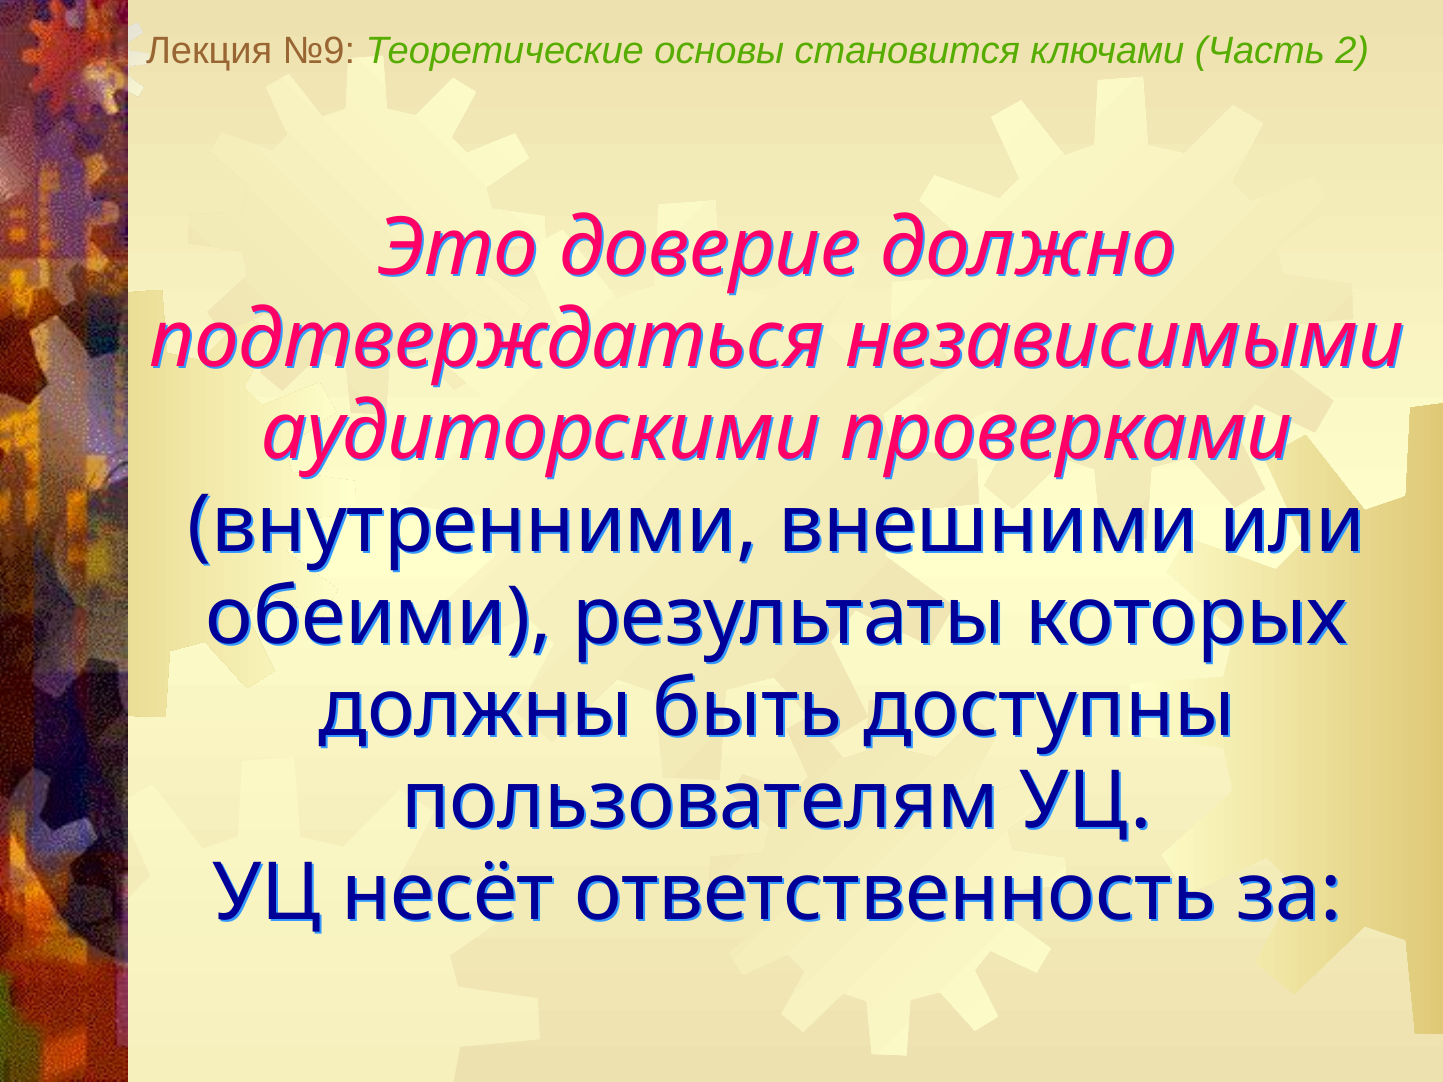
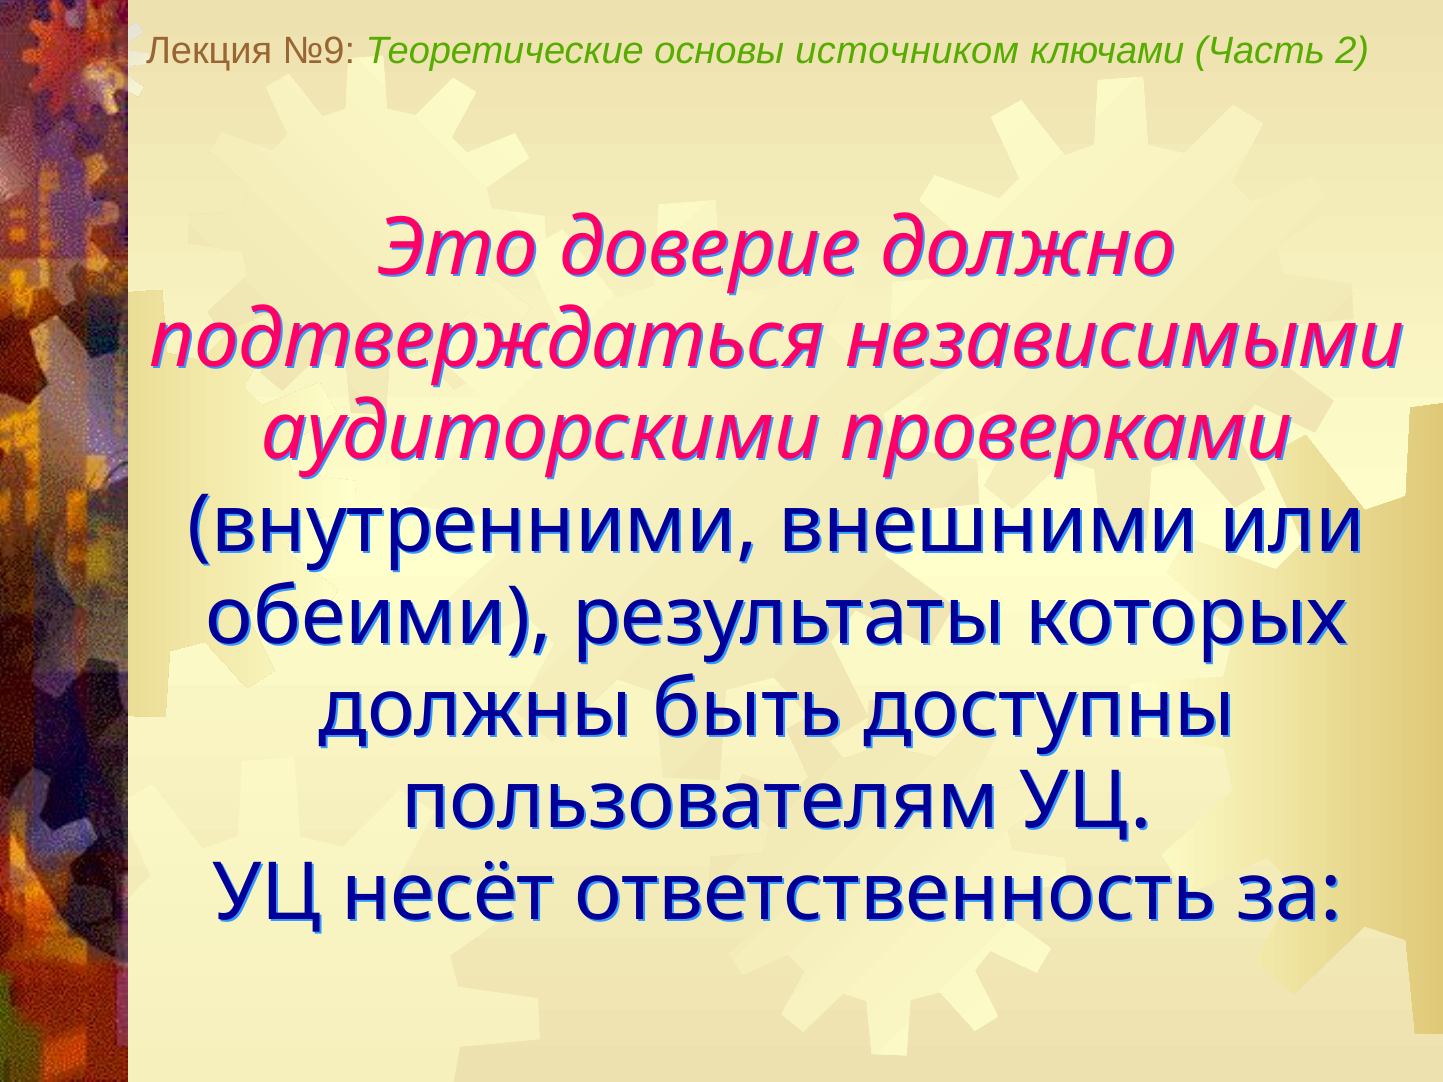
становится: становится -> источником (907, 51)
